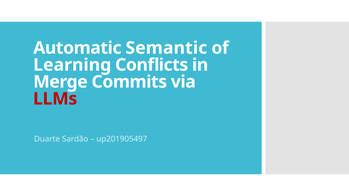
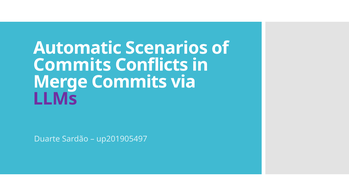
Semantic: Semantic -> Scenarios (167, 48)
Learning: Learning -> Commits (72, 65)
LLMs colour: red -> purple (55, 99)
